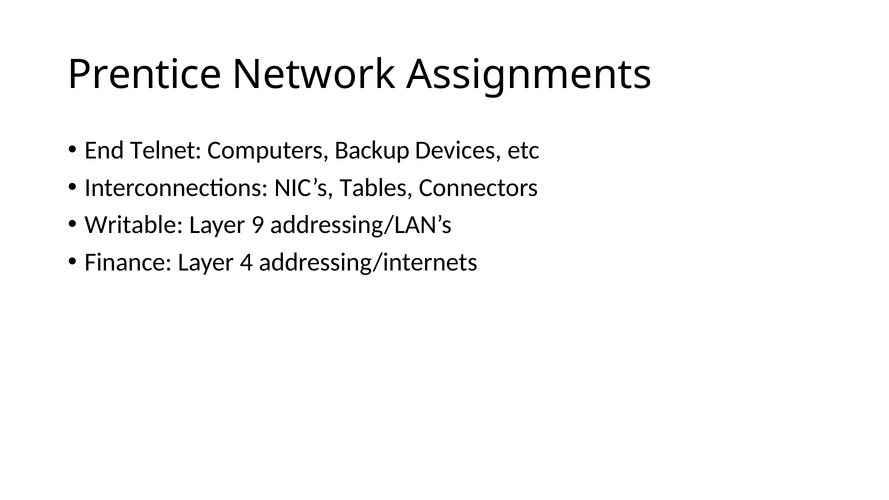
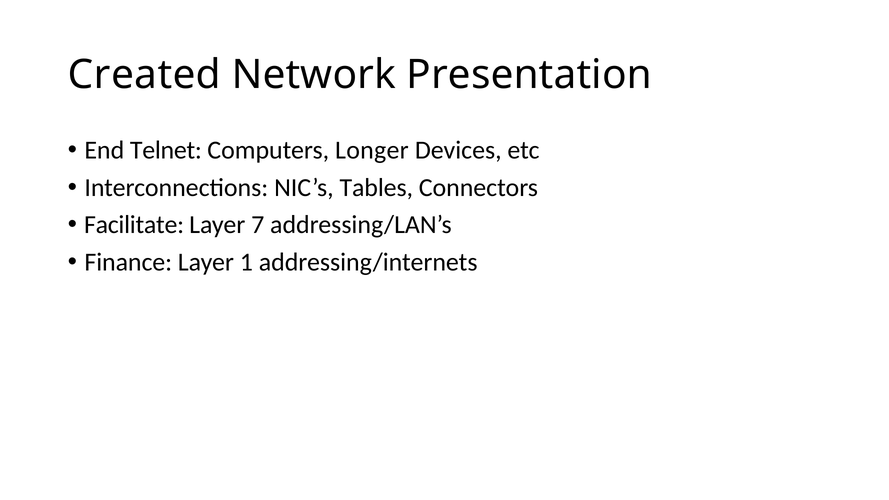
Prentice: Prentice -> Created (144, 75)
Assignments: Assignments -> Presentation (529, 75)
Backup: Backup -> Longer (372, 150)
Writable: Writable -> Facilitate (134, 225)
9: 9 -> 7 (258, 225)
4: 4 -> 1 (246, 262)
